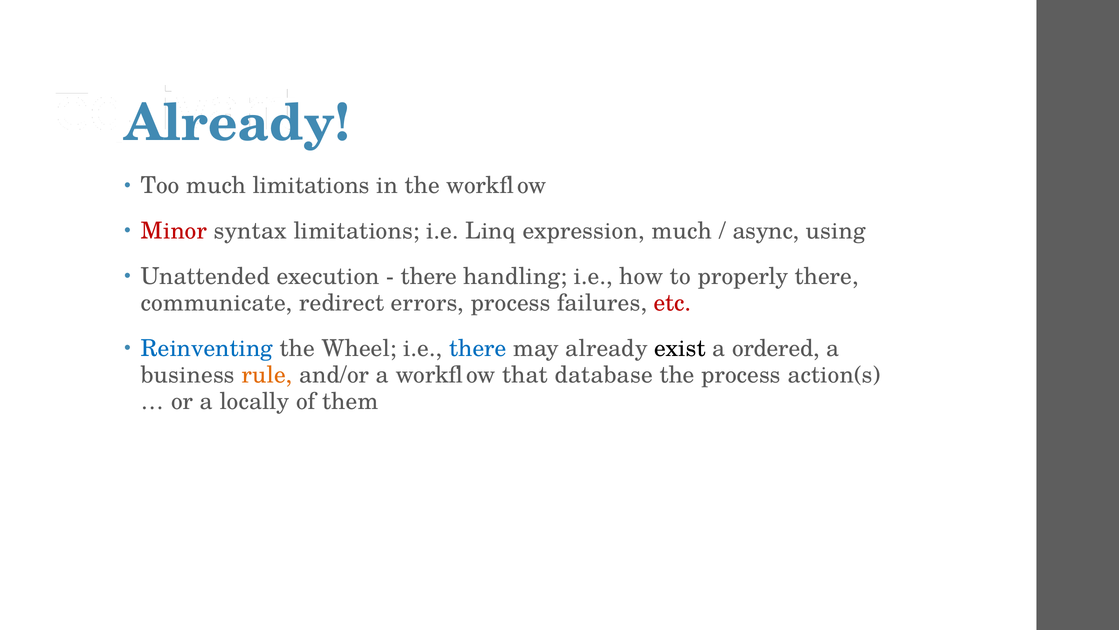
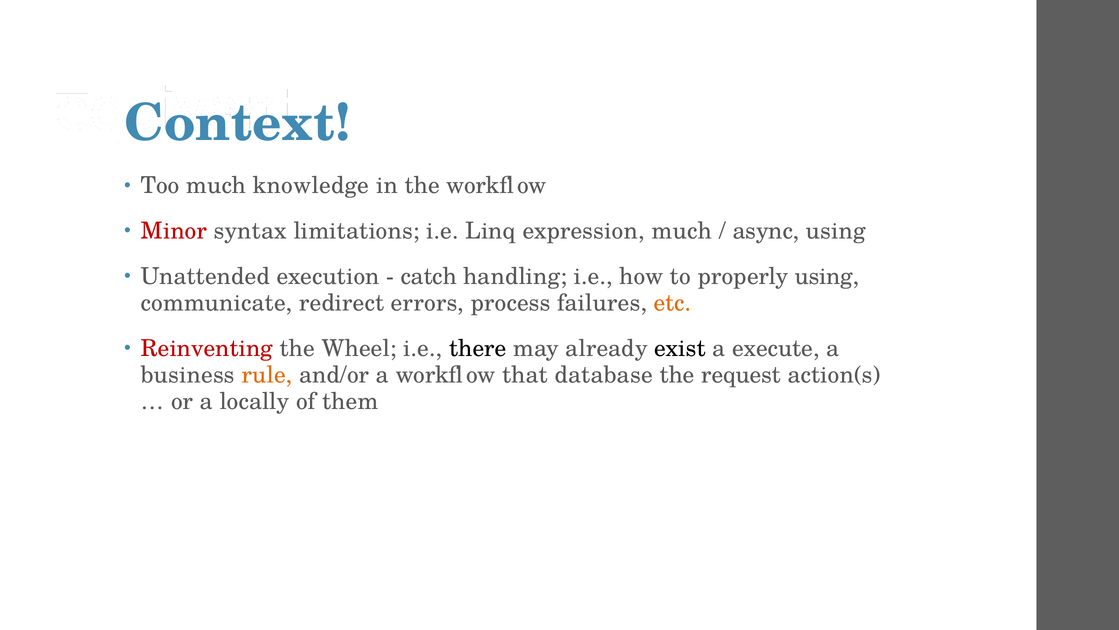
Already: Already -> Context (237, 123)
much limitations: limitations -> knowledge (311, 186)
there: there -> catch (429, 276)
properly there: there -> using (827, 276)
etc colour: red -> orange (672, 303)
Reinventing colour: blue -> red (207, 348)
there colour: blue -> black (478, 348)
ordered: ordered -> execute (776, 348)
the process: process -> request (741, 375)
